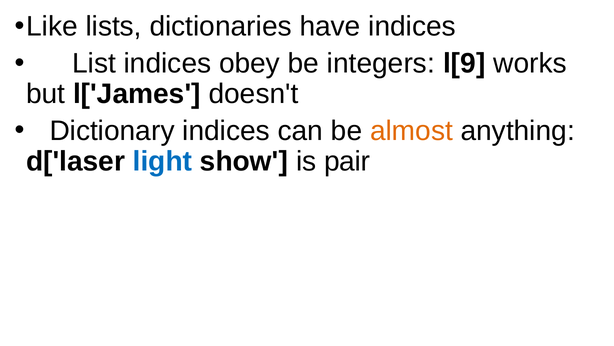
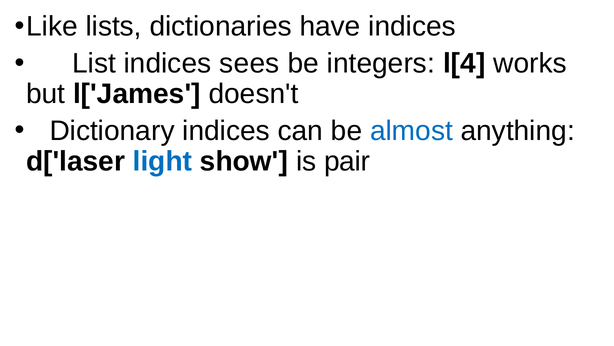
obey: obey -> sees (249, 63)
l[9: l[9 -> l[4 (464, 63)
almost colour: orange -> blue (411, 131)
